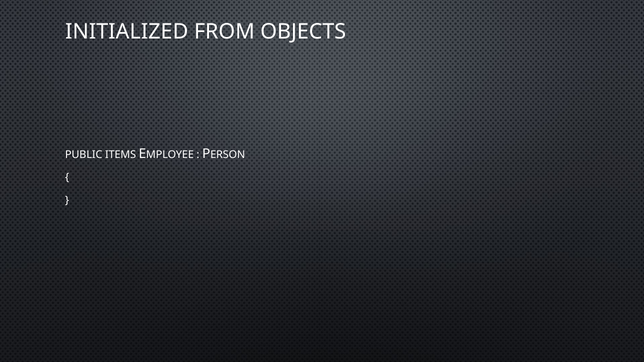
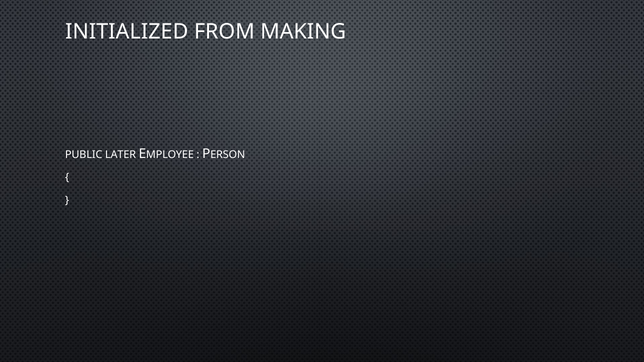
OBJECTS: OBJECTS -> MAKING (303, 32)
ITEMS: ITEMS -> LATER (121, 155)
